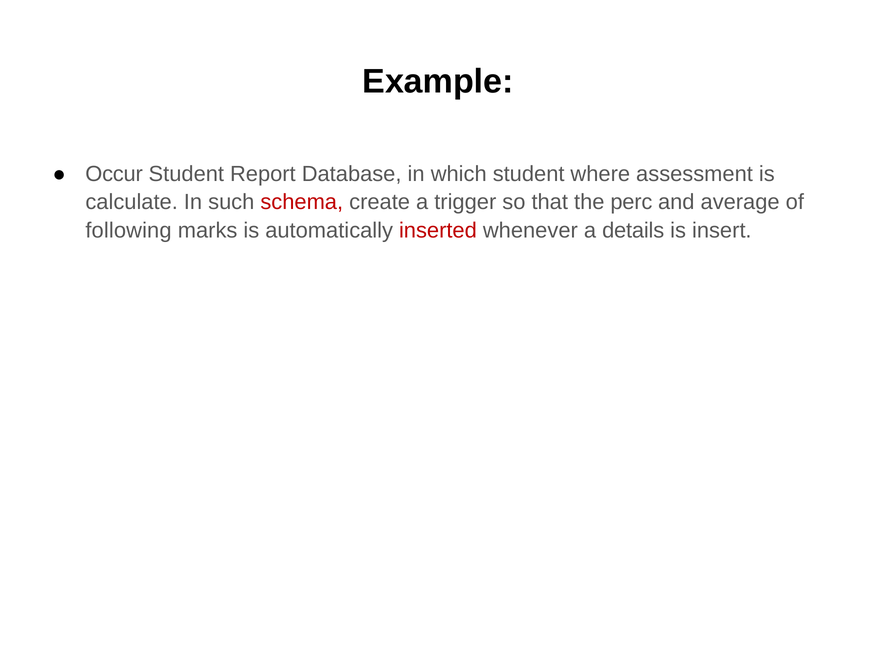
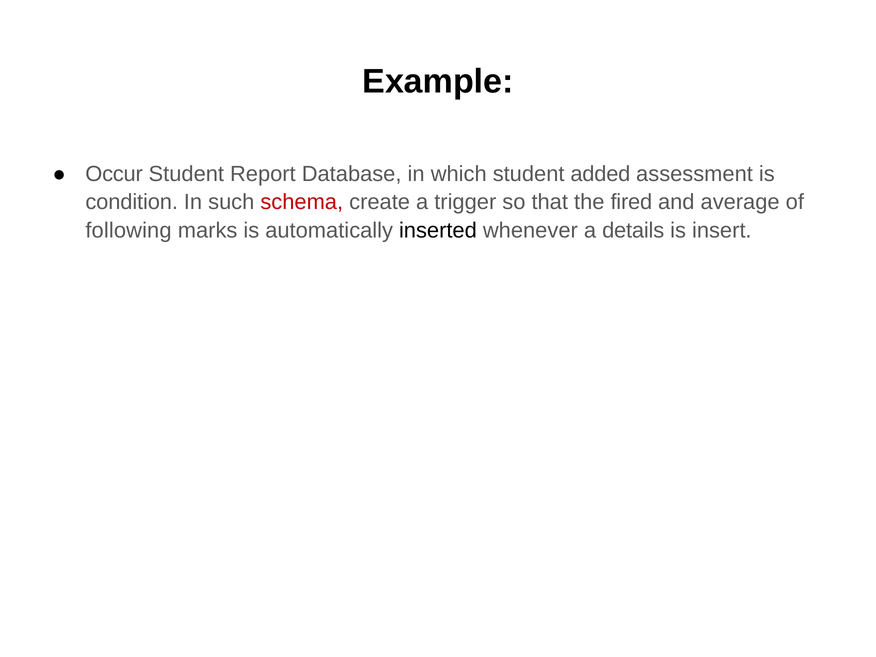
where: where -> added (600, 174)
calculate: calculate -> condition (132, 202)
perc: perc -> fired (631, 202)
inserted colour: red -> black (438, 230)
